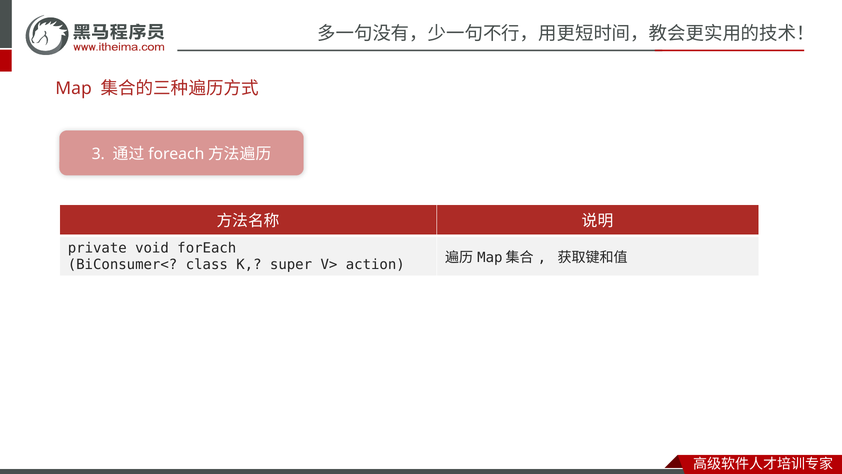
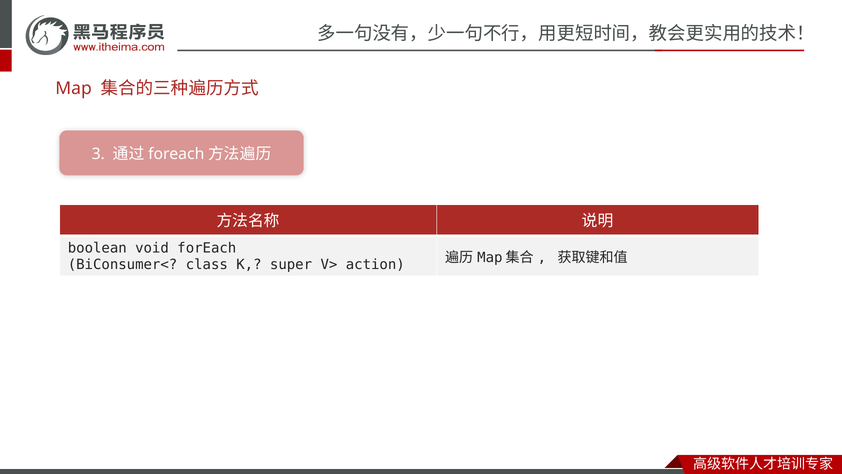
private: private -> boolean (97, 248)
